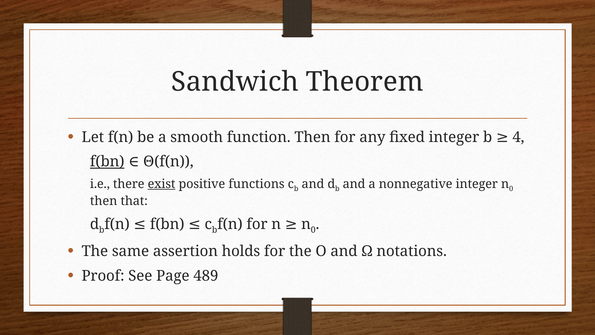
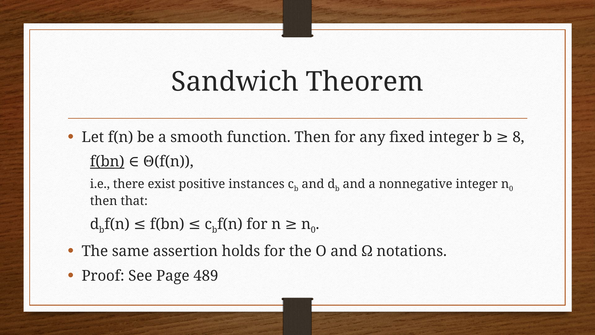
4: 4 -> 8 (518, 137)
exist underline: present -> none (162, 184)
functions: functions -> instances (256, 184)
